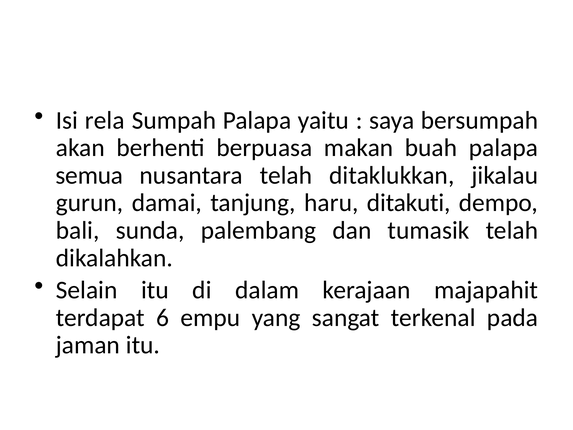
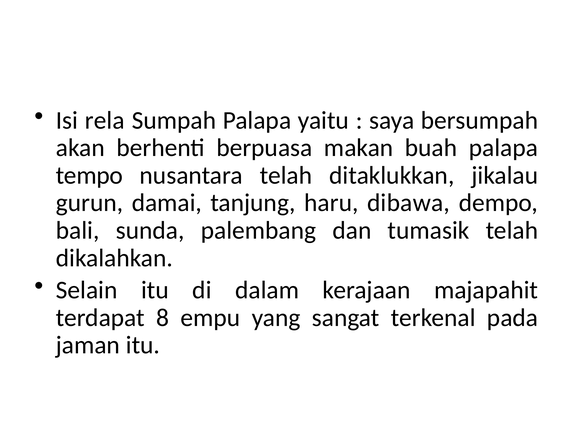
semua: semua -> tempo (89, 175)
ditakuti: ditakuti -> dibawa (408, 203)
6: 6 -> 8 (163, 317)
